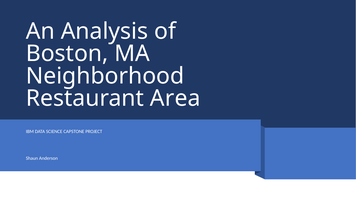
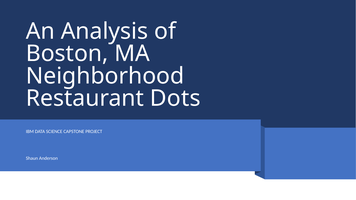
Area: Area -> Dots (175, 98)
